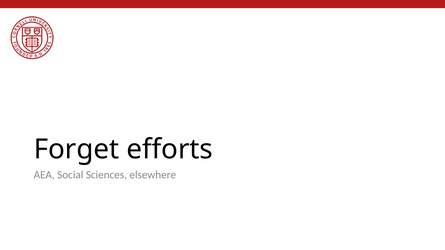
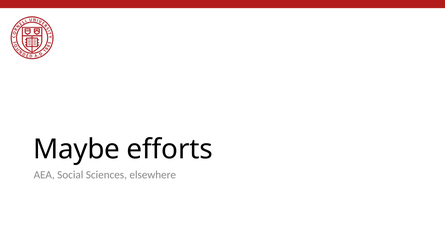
Forget: Forget -> Maybe (77, 150)
